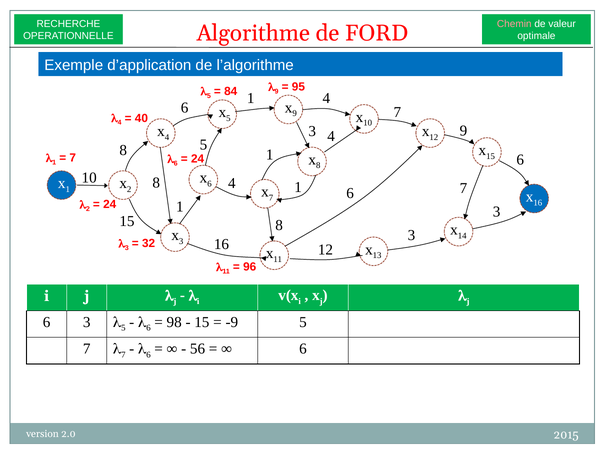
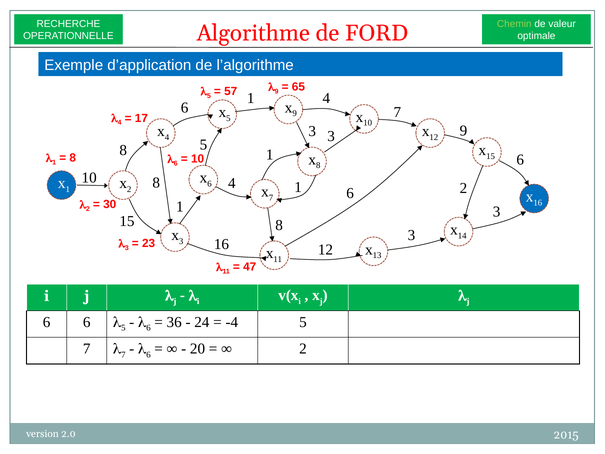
Chemin colour: pink -> light green (514, 24)
84: 84 -> 57 (231, 91)
95: 95 -> 65 (298, 87)
40: 40 -> 17 (141, 118)
4: 4 -> 3 (331, 136)
7: 7 -> 8 (73, 158)
24: 24 -> 10 (198, 159)
6 7: 7 -> 2 (463, 188)
24: 24 -> 30 (110, 204)
32: 32 -> 23 (149, 243)
96: 96 -> 47 (250, 267)
3: 3 -> 6 (87, 322)
98: 98 -> 36 (174, 322)
15: 15 -> 24 (202, 322)
-9: -9 -> -4 (232, 322)
56: 56 -> 20 (198, 349)
6: 6 -> 2 (303, 349)
